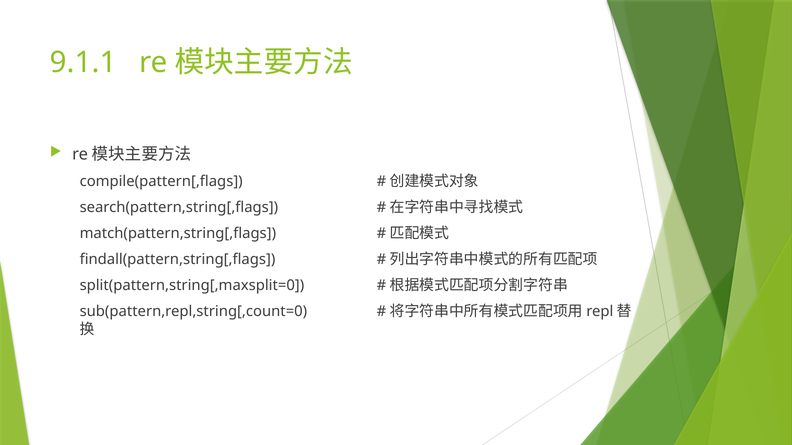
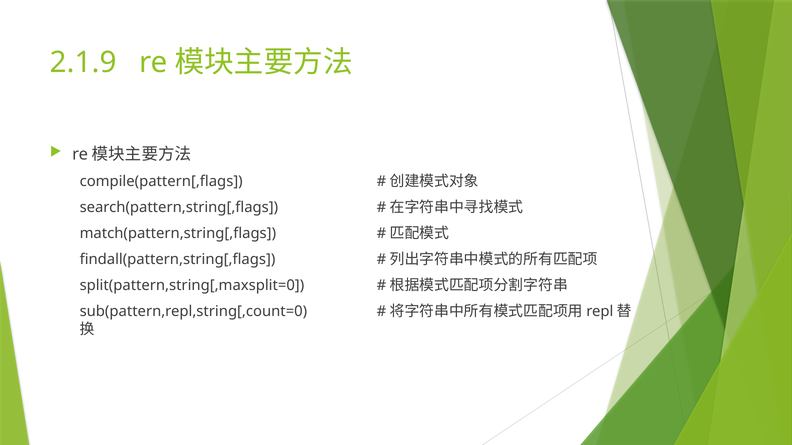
9.1.1: 9.1.1 -> 2.1.9 (83, 62)
